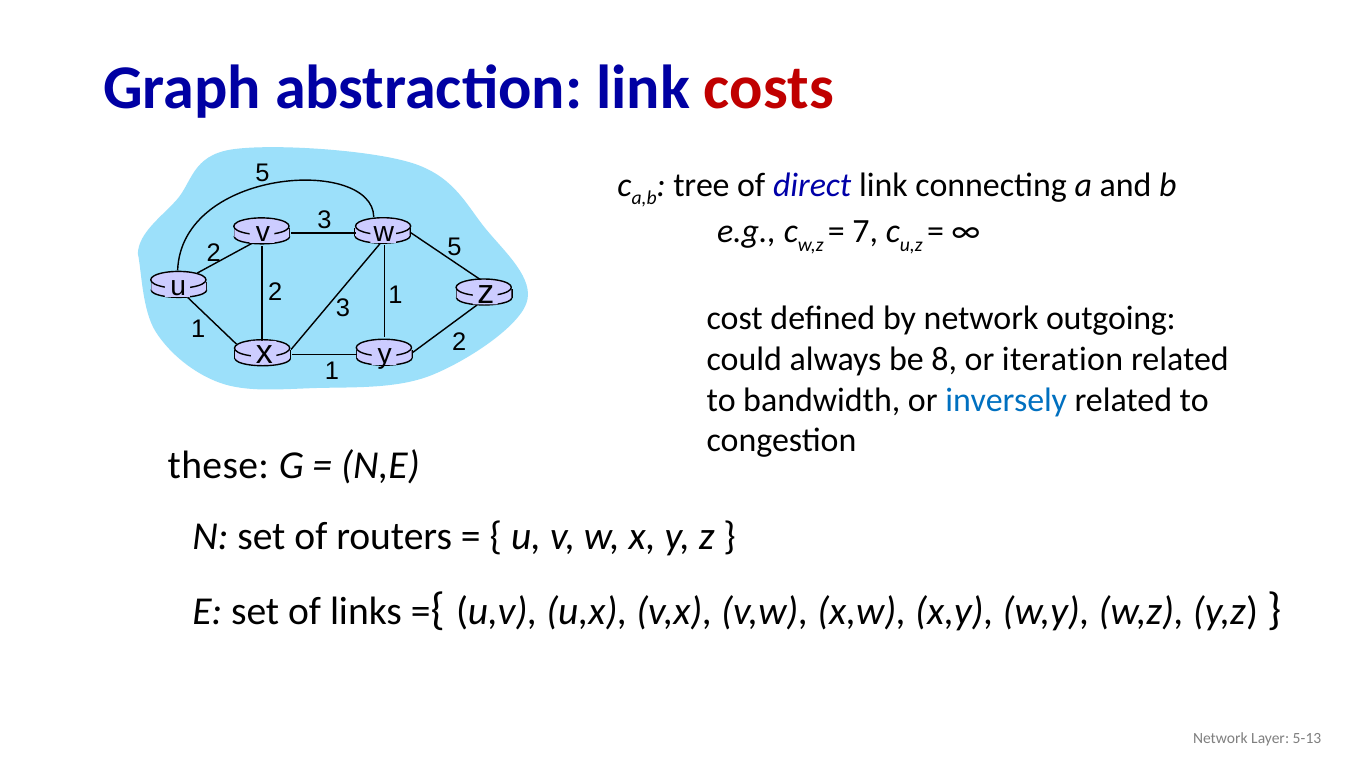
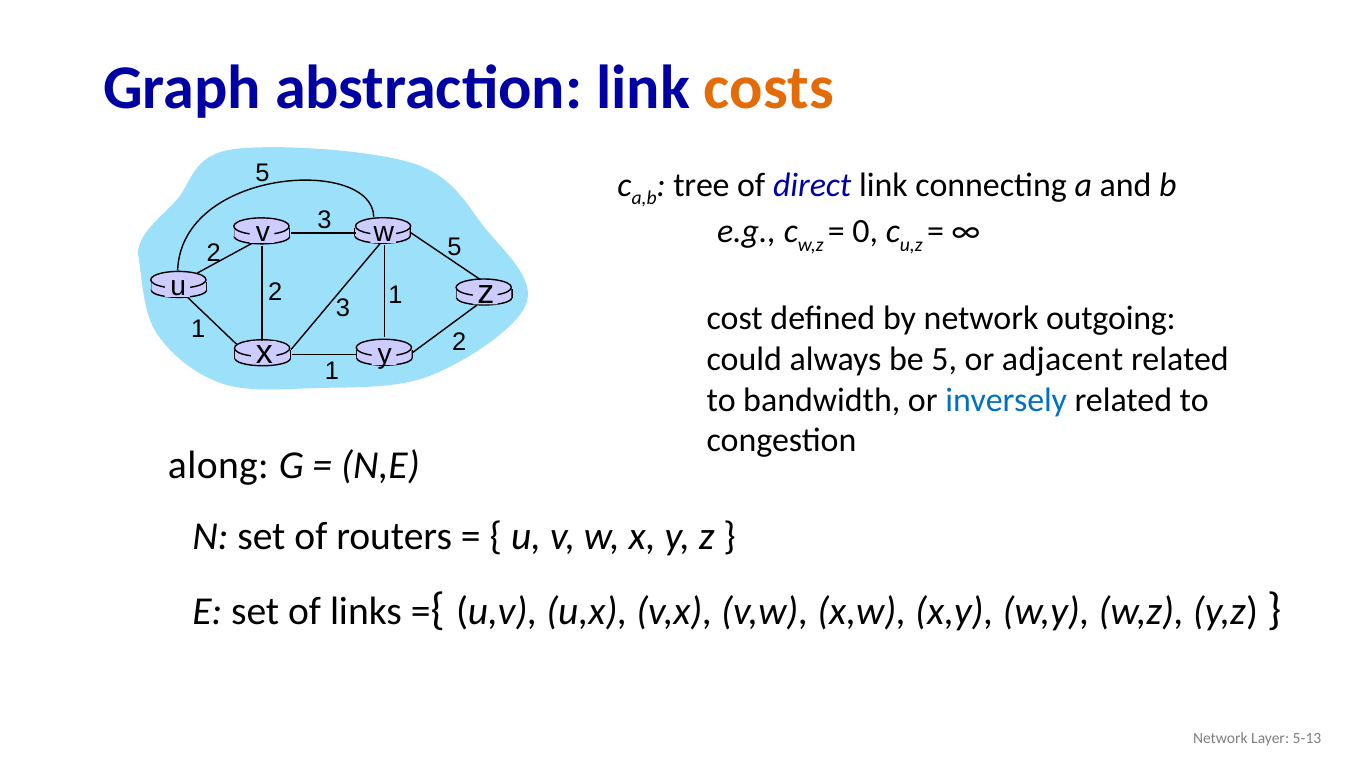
costs colour: red -> orange (769, 88)
7: 7 -> 0 (865, 232)
be 8: 8 -> 5 (944, 359)
iteration: iteration -> adjacent (1063, 359)
these: these -> along (218, 465)
